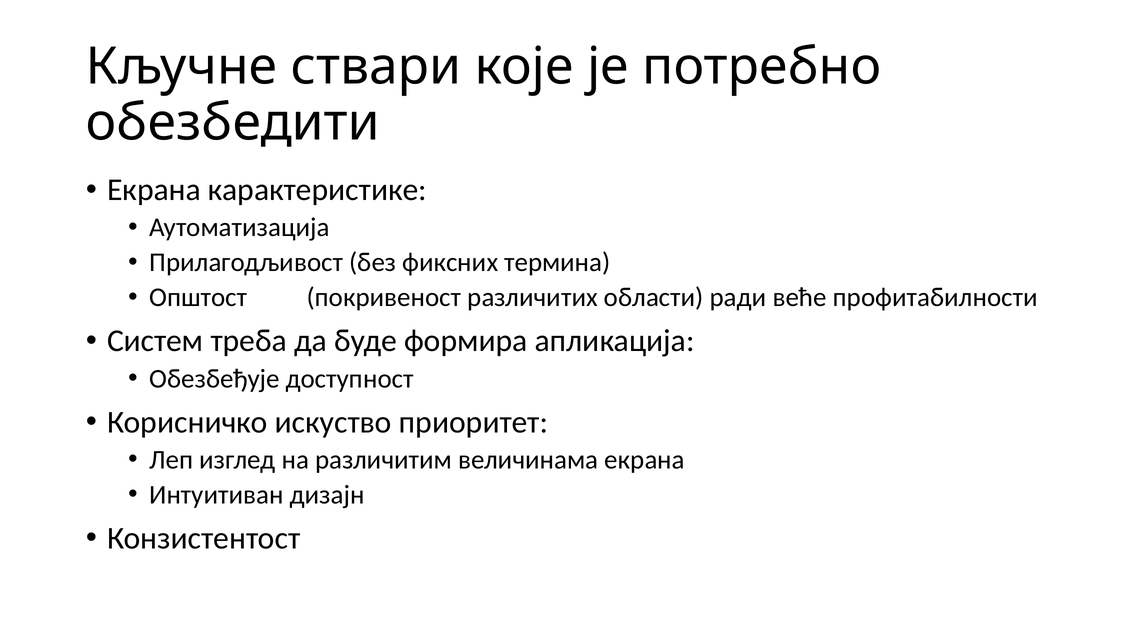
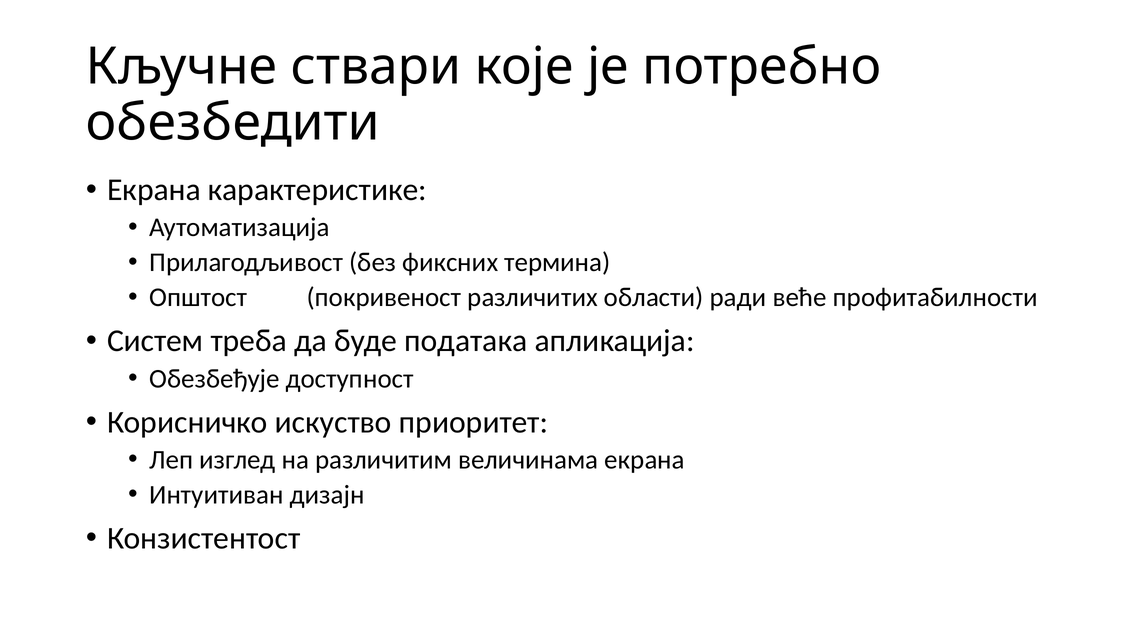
формира: формира -> података (466, 341)
